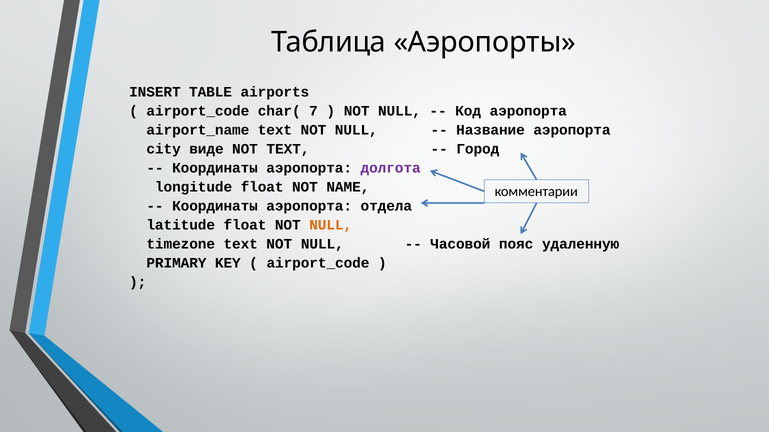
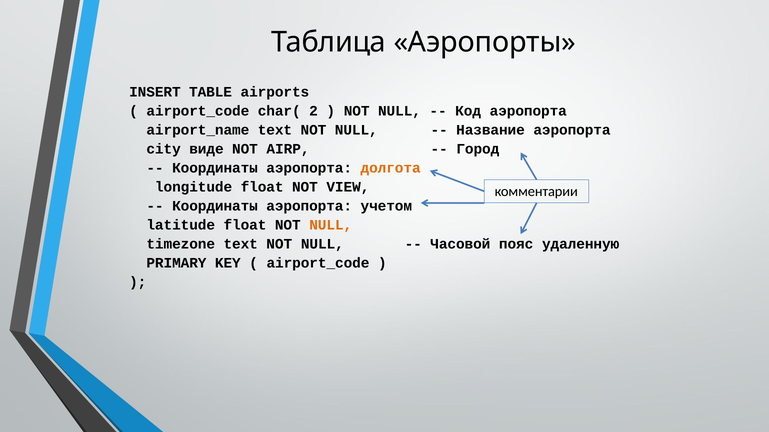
7: 7 -> 2 (314, 111)
NOT TEXT: TEXT -> AIRP (288, 149)
долгота colour: purple -> orange (391, 168)
NAME: NAME -> VIEW (348, 187)
отдела: отдела -> учетом (386, 206)
